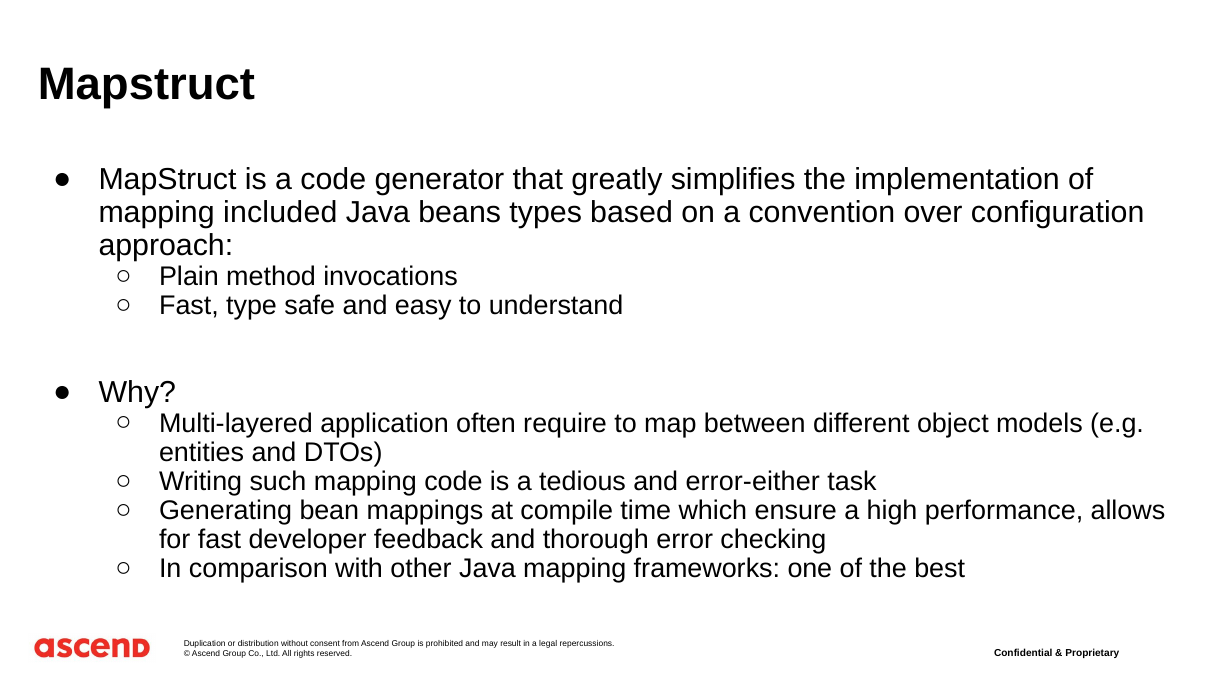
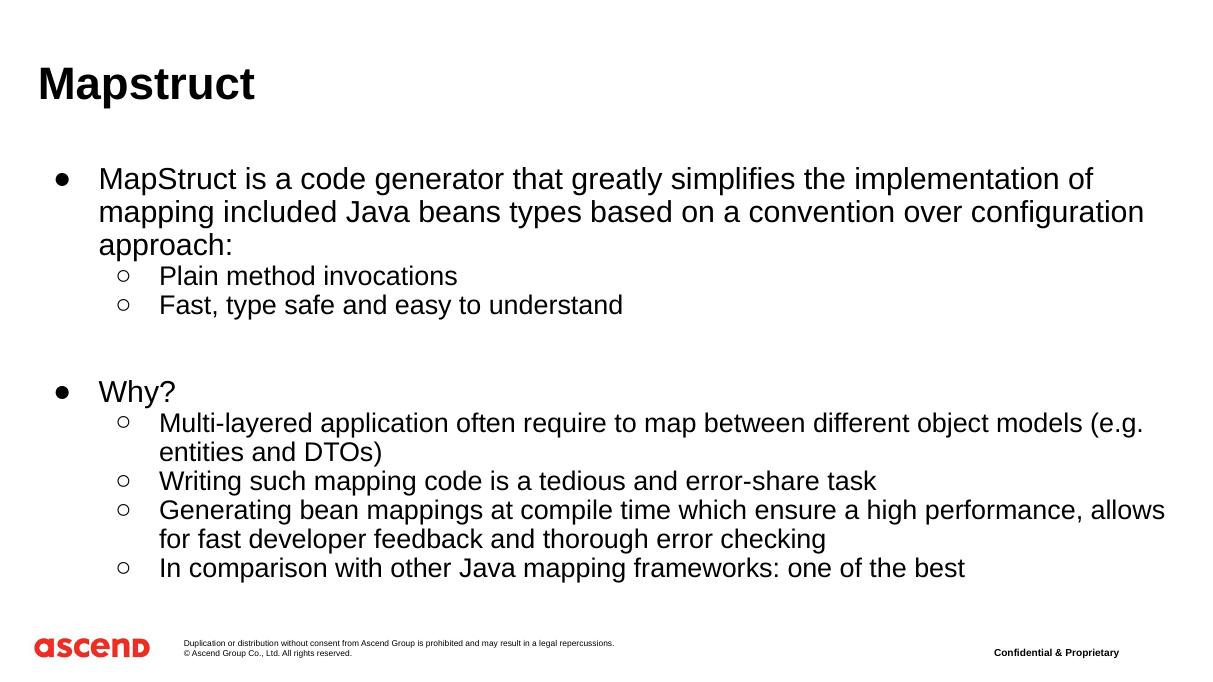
error-either: error-either -> error-share (753, 482)
